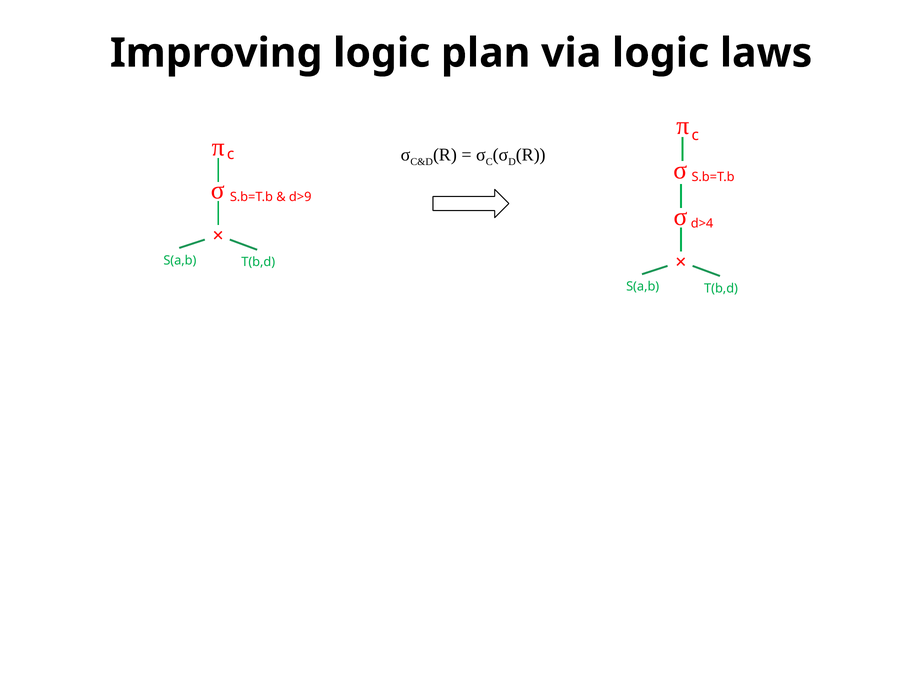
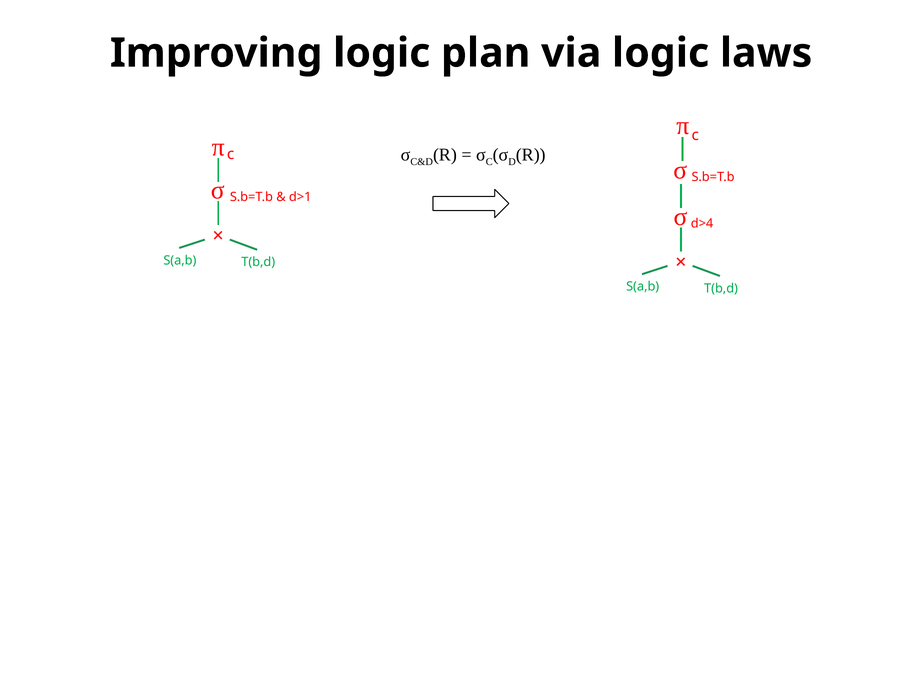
d>9: d>9 -> d>1 (300, 197)
